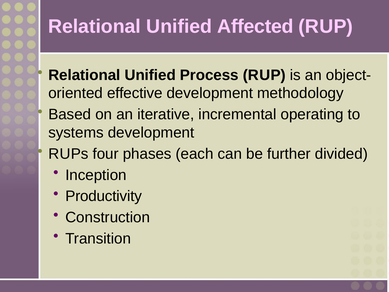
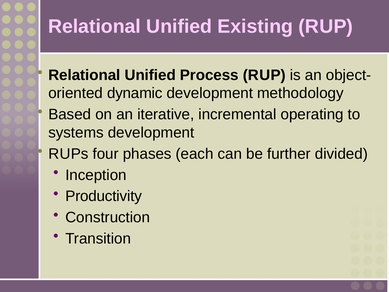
Affected: Affected -> Existing (255, 26)
effective: effective -> dynamic (135, 93)
